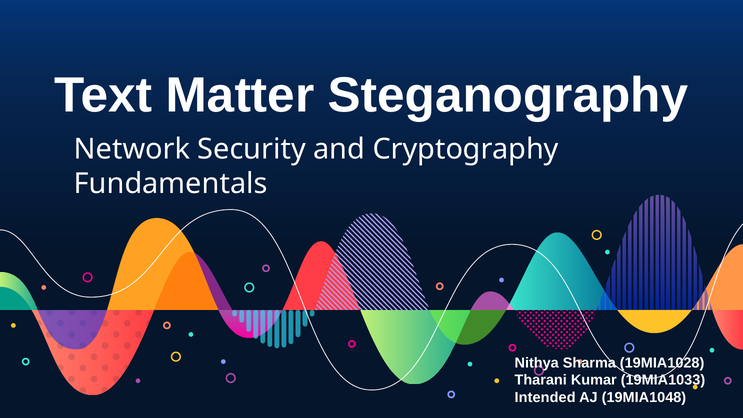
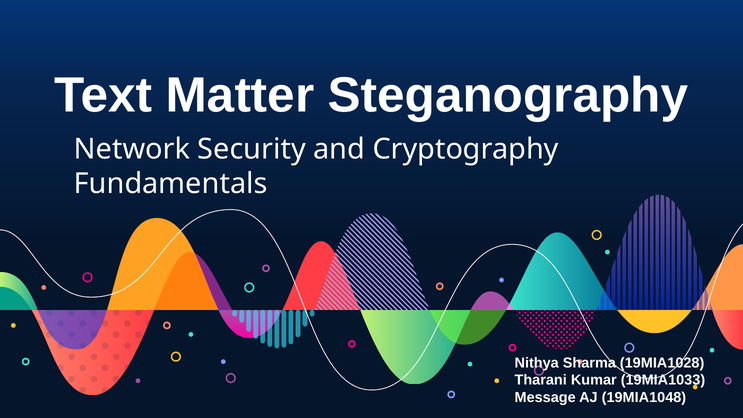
Intended: Intended -> Message (545, 397)
